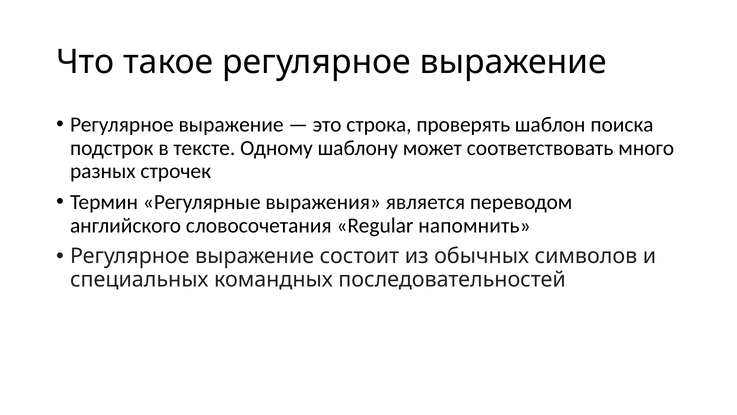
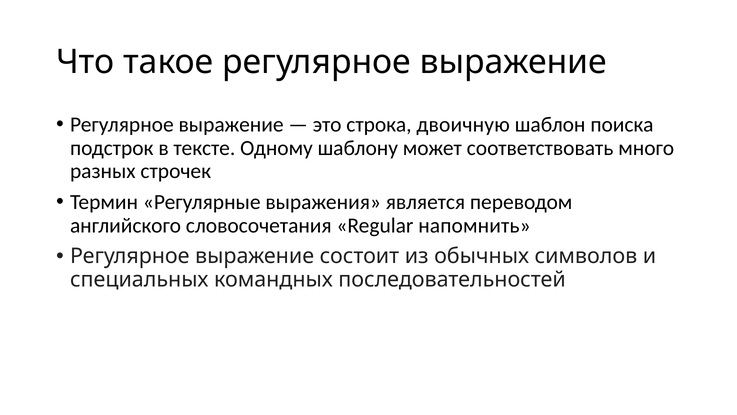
проверять: проверять -> двоичную (463, 125)
